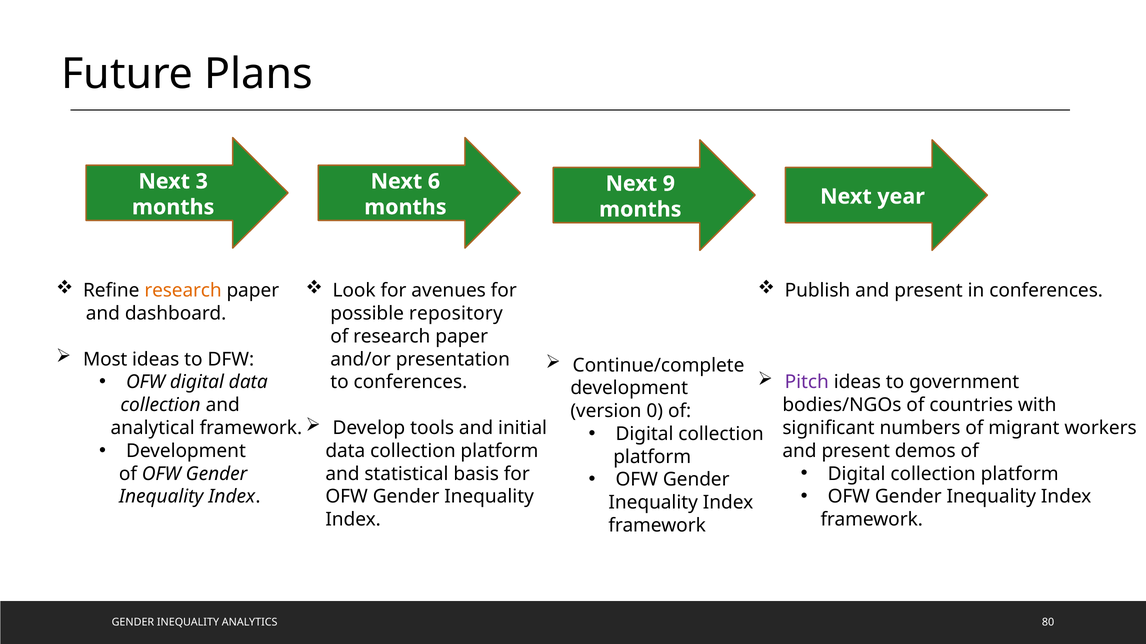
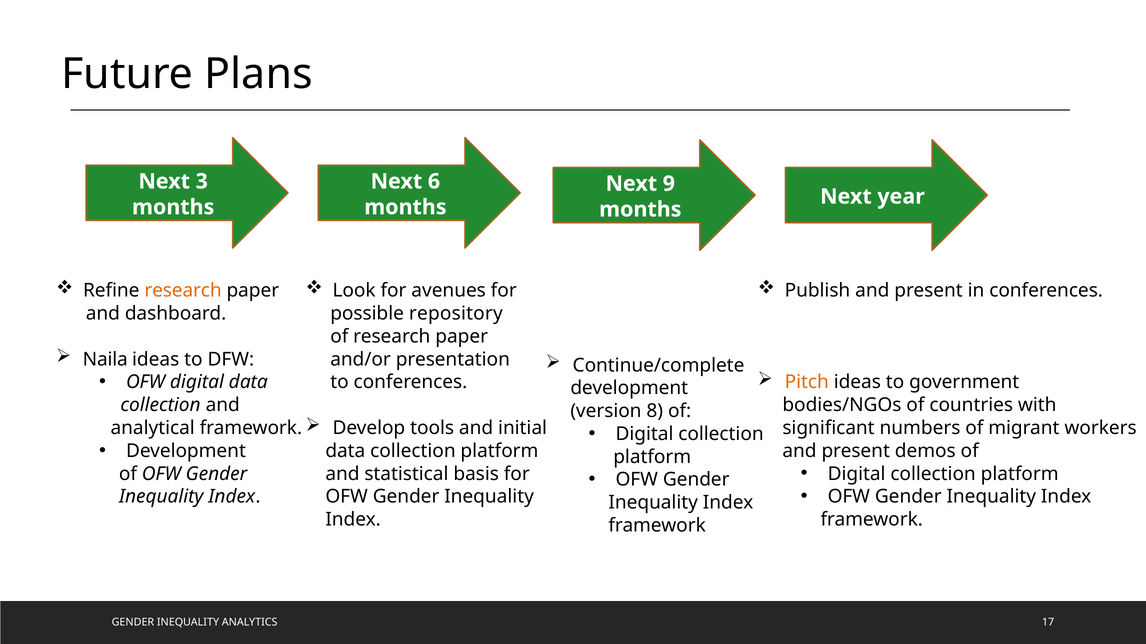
Most: Most -> Naila (105, 360)
Pitch colour: purple -> orange (807, 383)
0: 0 -> 8 (655, 411)
80: 80 -> 17 (1048, 623)
